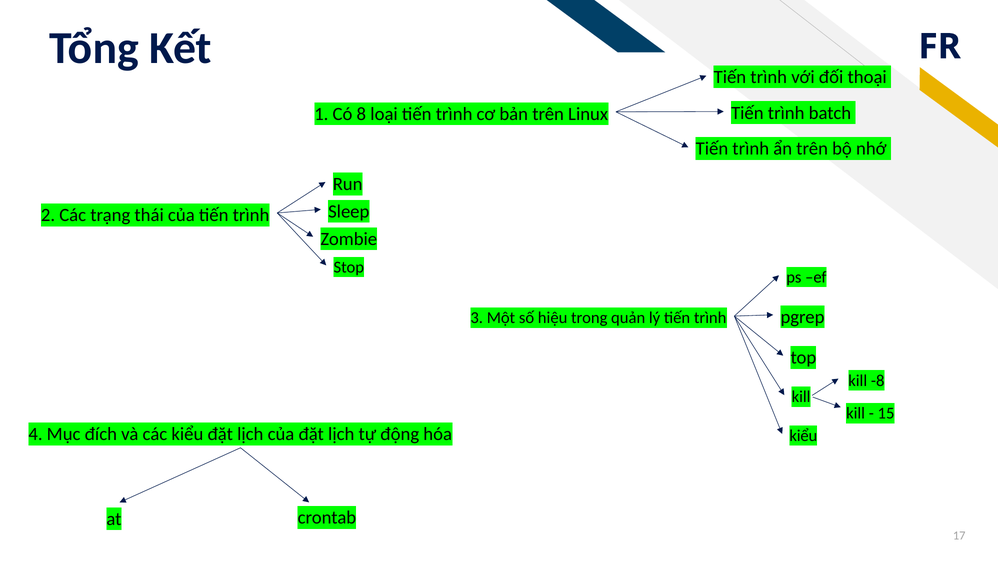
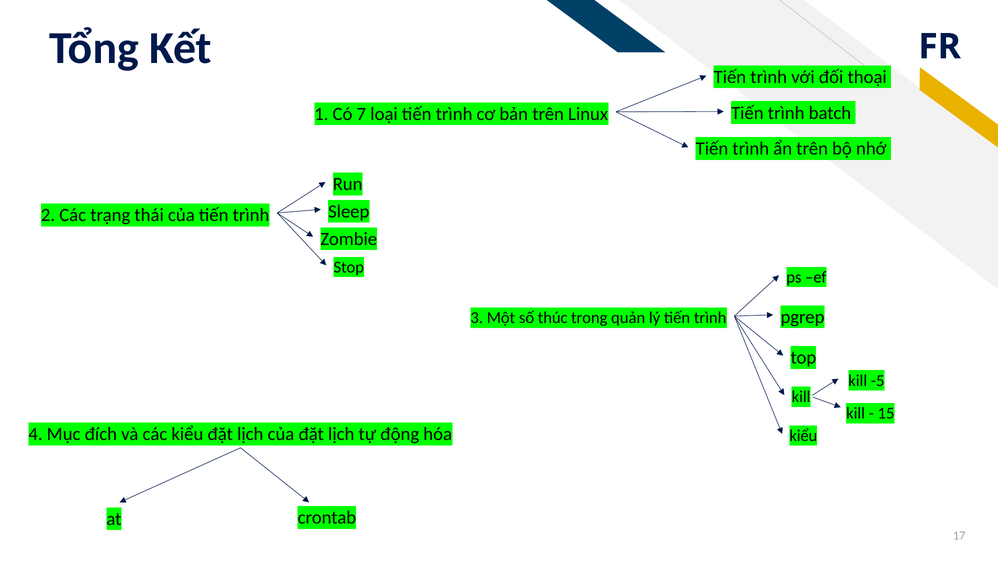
8: 8 -> 7 (361, 114)
hiệu: hiệu -> thúc (553, 318)
-8: -8 -> -5 (878, 381)
